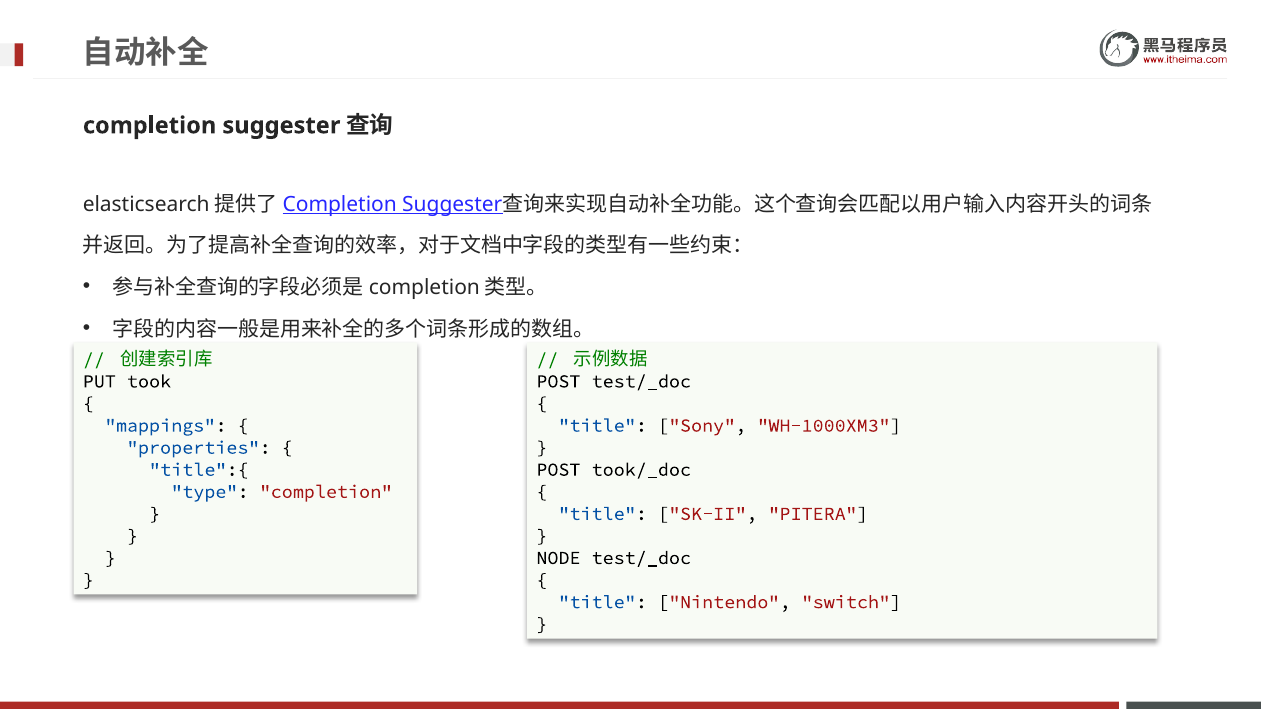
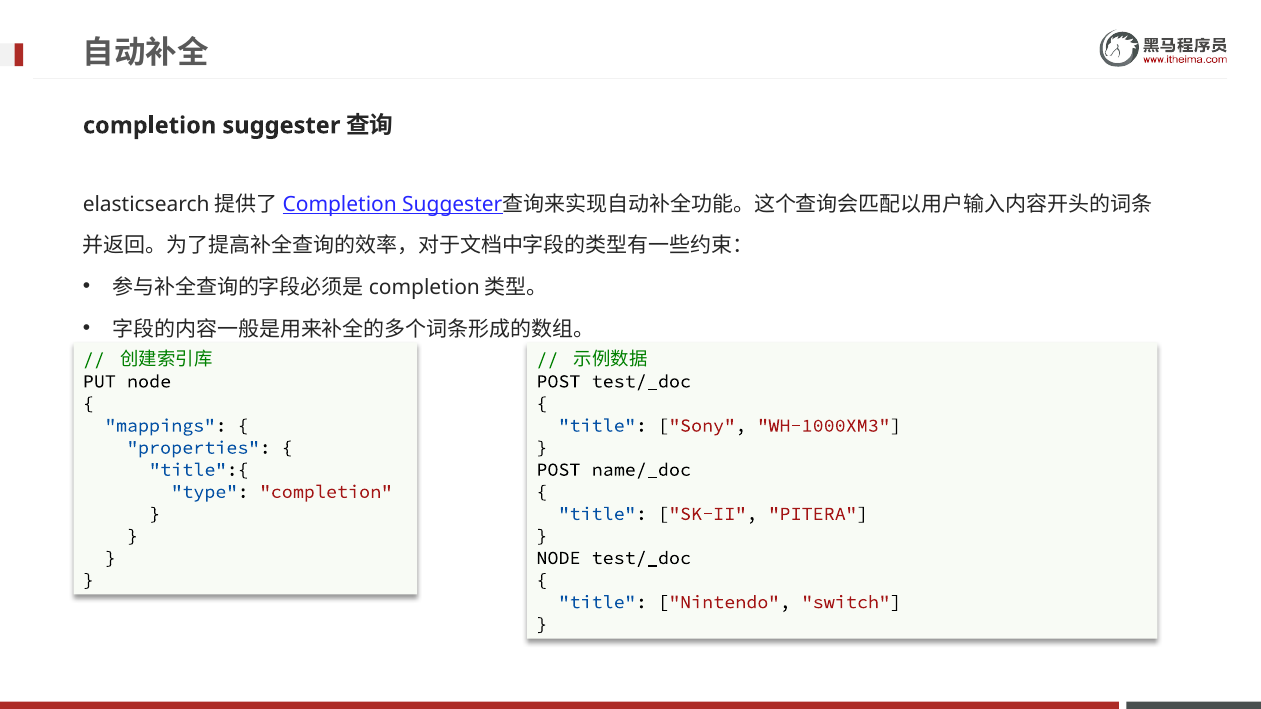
PUT took: took -> node (149, 382)
took/_doc: took/_doc -> name/_doc (641, 470)
